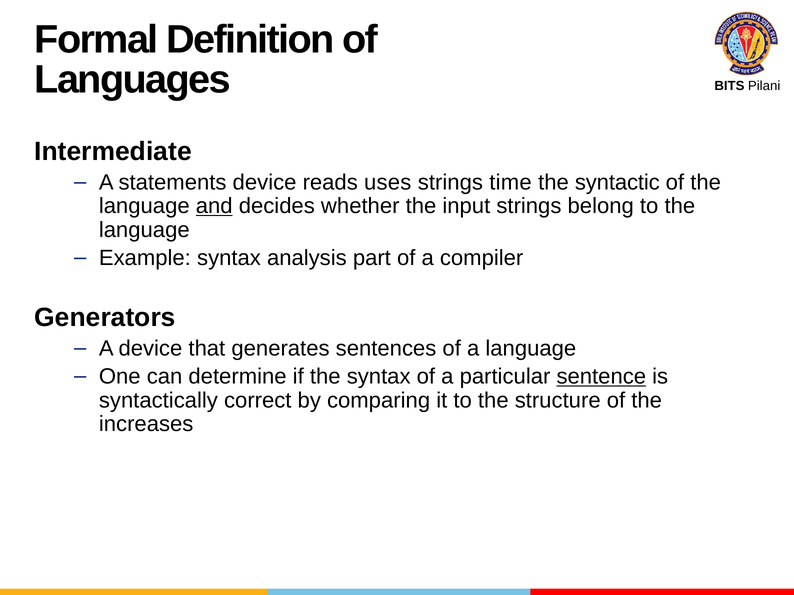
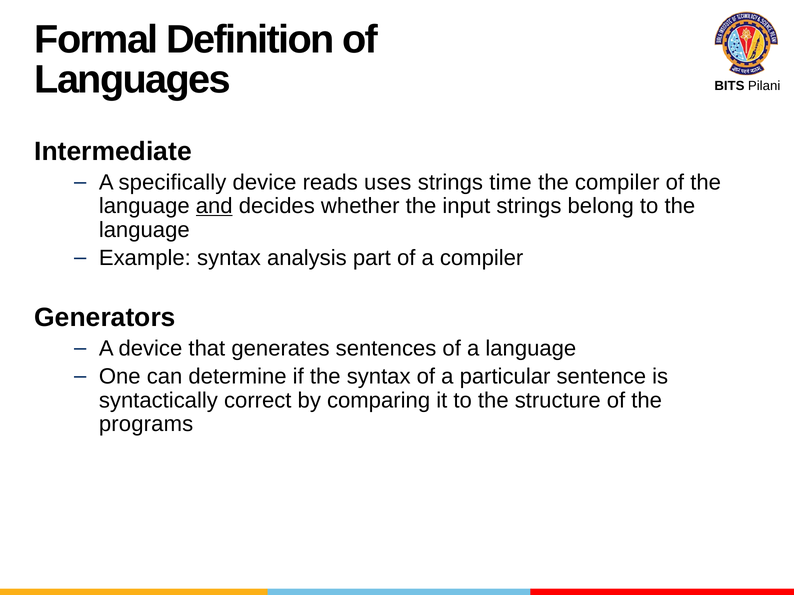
statements: statements -> specifically (172, 182)
the syntactic: syntactic -> compiler (617, 182)
sentence underline: present -> none (601, 377)
increases: increases -> programs (146, 424)
